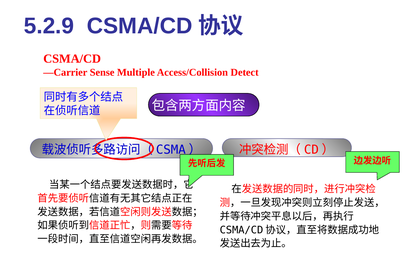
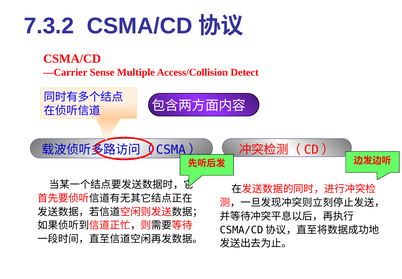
5.2.9: 5.2.9 -> 7.3.2 (49, 26)
